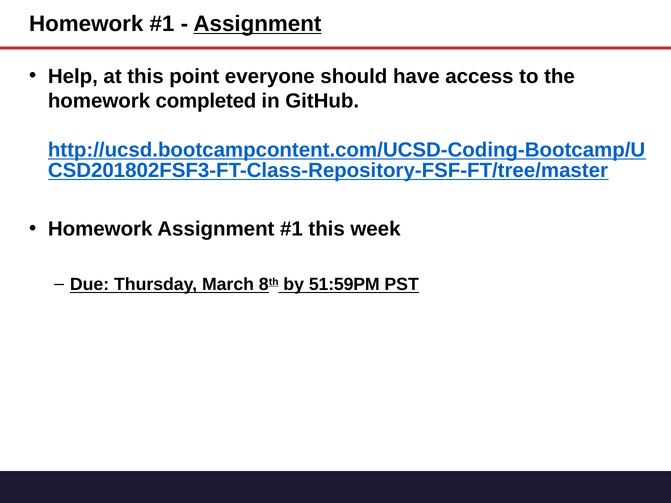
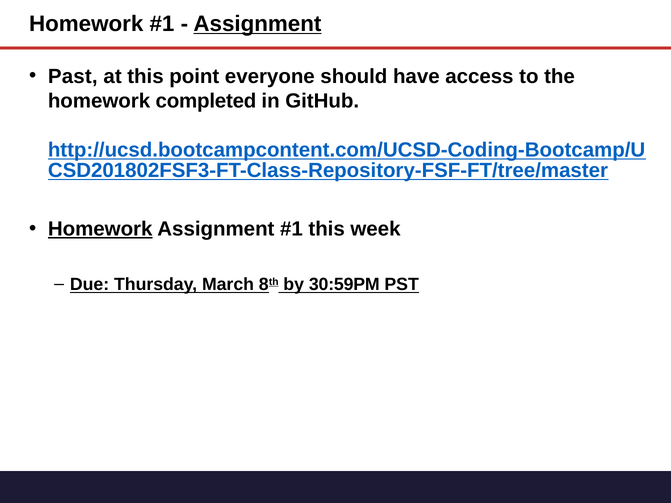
Help: Help -> Past (73, 76)
Homework underline: none -> present (100, 229)
51:59PM: 51:59PM -> 30:59PM (344, 285)
